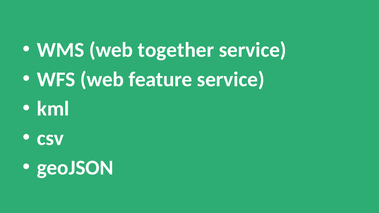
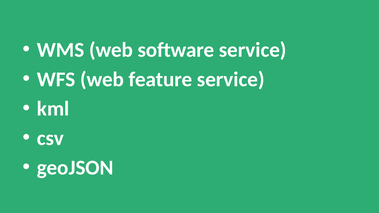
together: together -> software (176, 50)
